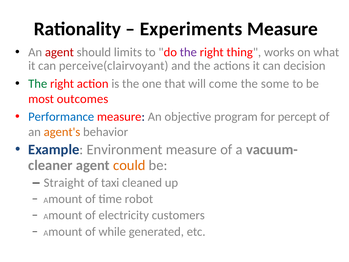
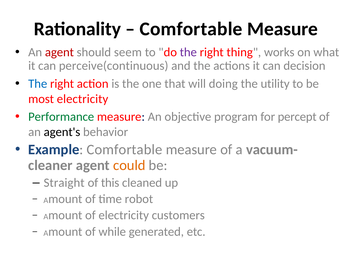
Experiments: Experiments -> Comfortable (191, 29)
limits: limits -> seem (128, 52)
perceive(clairvoyant: perceive(clairvoyant -> perceive(continuous (114, 66)
The colour: green -> blue (38, 84)
come: come -> doing (223, 84)
some: some -> utility (275, 84)
most outcomes: outcomes -> electricity (83, 99)
Performance colour: blue -> green (61, 117)
agent's colour: orange -> black (62, 132)
Example Environment: Environment -> Comfortable (124, 149)
taxi: taxi -> this (110, 182)
